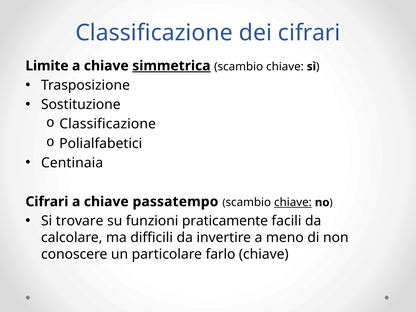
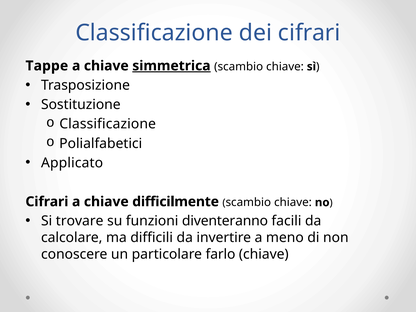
Limite: Limite -> Tappe (47, 66)
Centinaia: Centinaia -> Applicato (72, 163)
passatempo: passatempo -> difficilmente (176, 202)
chiave underline: present -> none (293, 202)
praticamente: praticamente -> diventeranno (225, 221)
